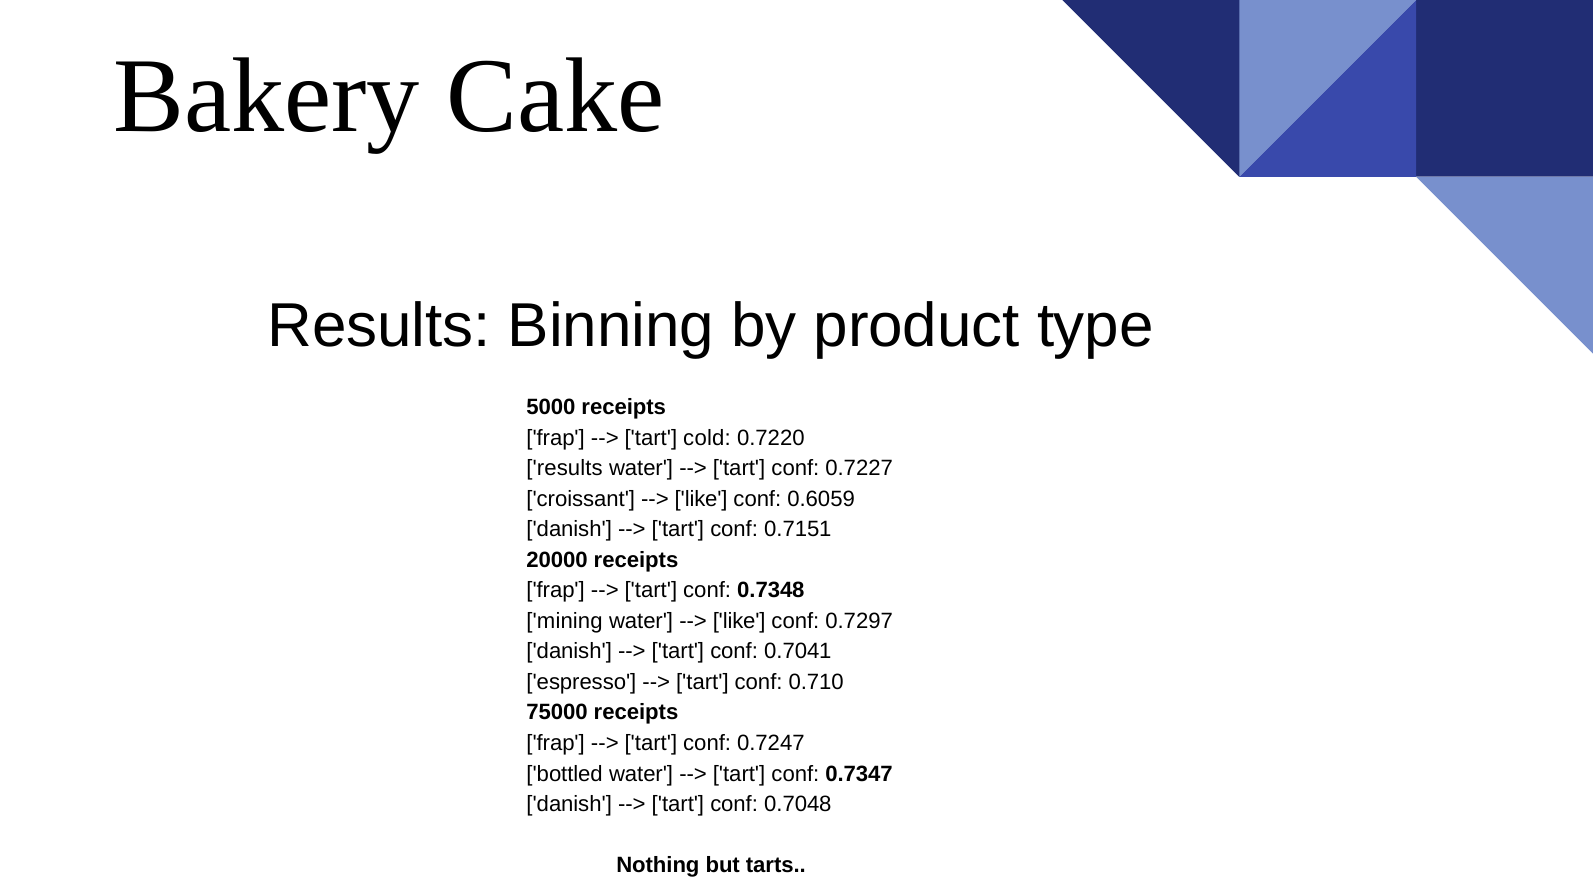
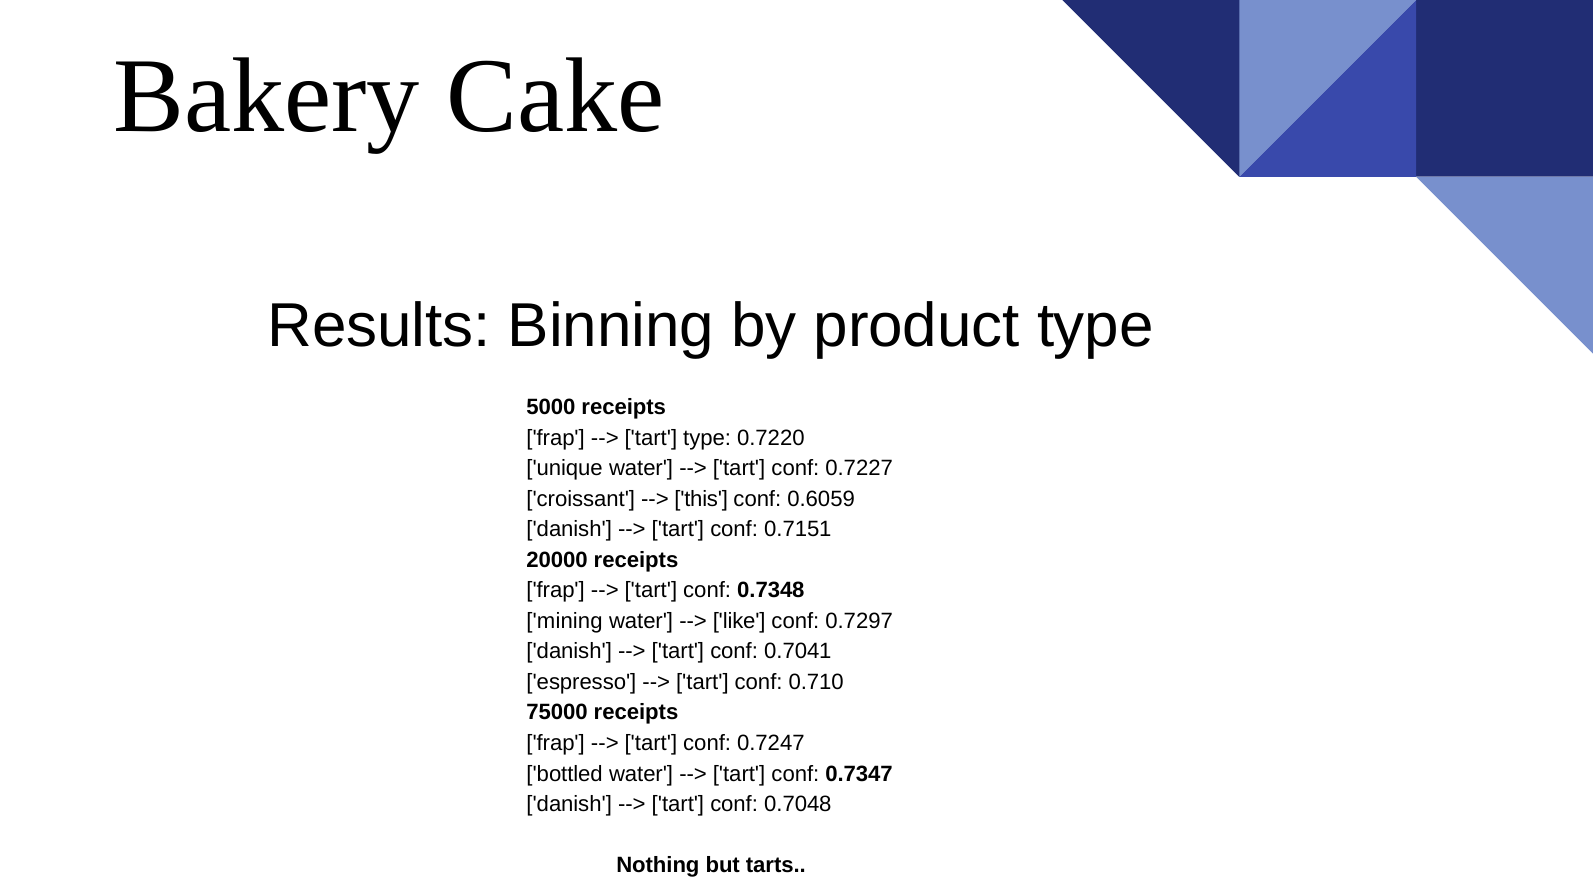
tart cold: cold -> type (707, 438)
results: results -> unique (565, 468)
like: like -> this (701, 499)
